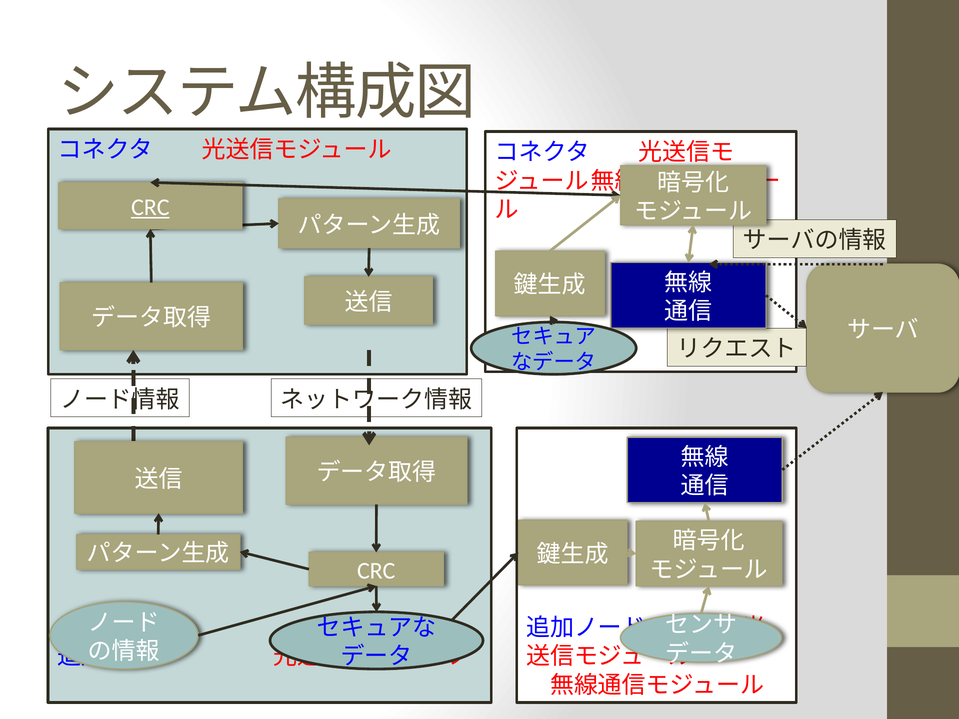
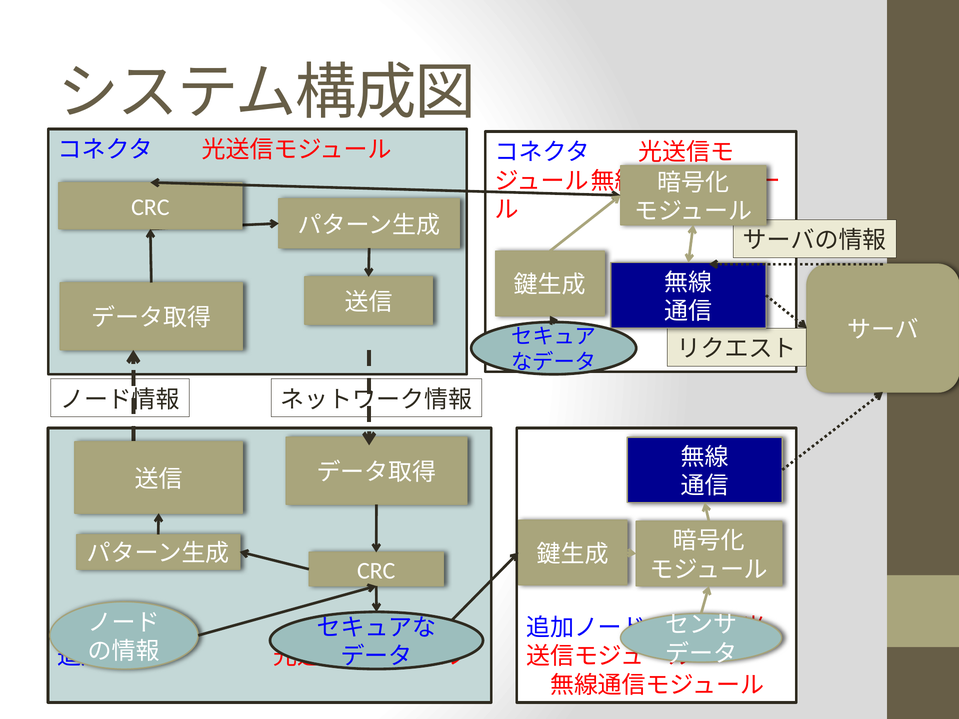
CRC underline: present -> none (150, 207)
